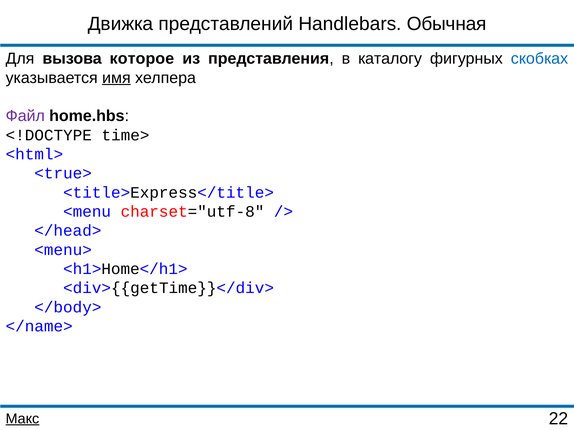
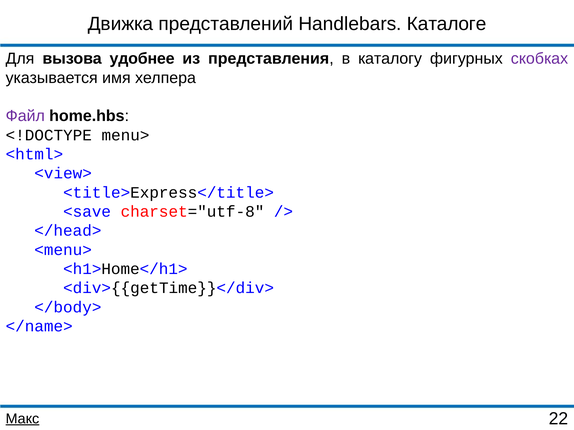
Обычная: Обычная -> Каталоге (447, 24)
которое: которое -> удобнее (142, 59)
скобках colour: blue -> purple (539, 59)
имя underline: present -> none (116, 78)
time>: time> -> menu> (126, 135)
<true>: <true> -> <view> (63, 174)
<menu: <menu -> <save (87, 212)
